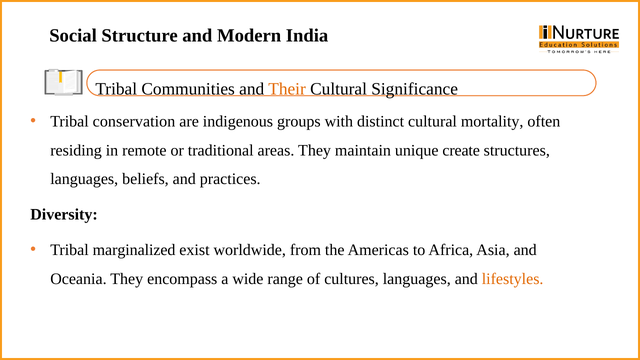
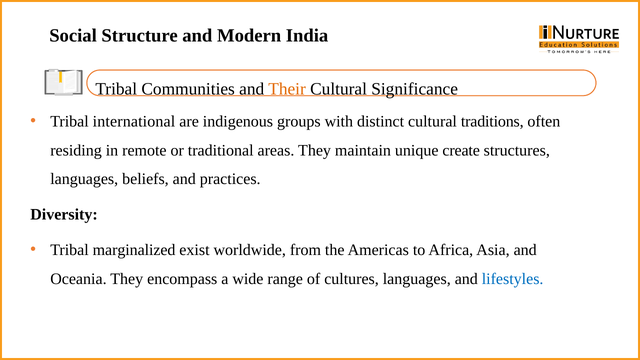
conservation: conservation -> international (134, 122)
mortality: mortality -> traditions (492, 122)
lifestyles colour: orange -> blue (513, 279)
